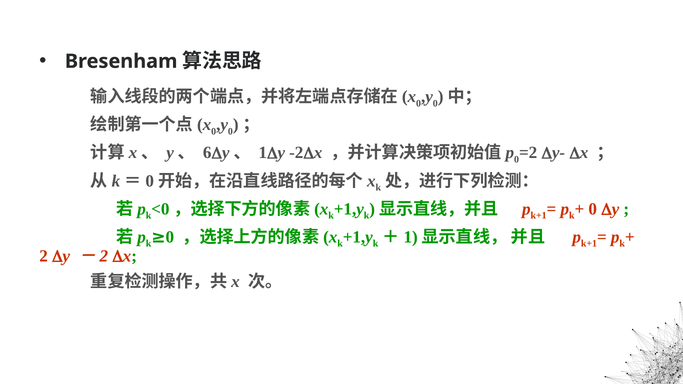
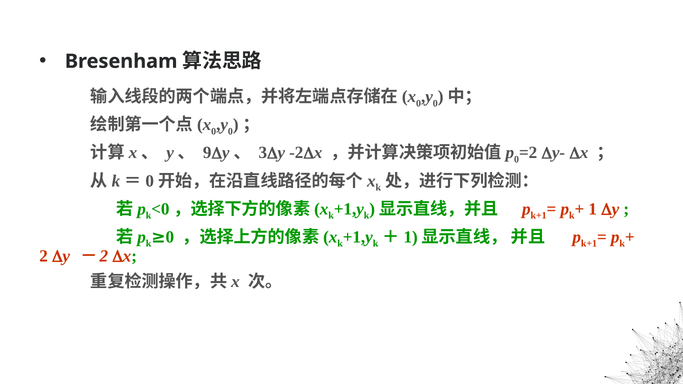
6: 6 -> 9 (207, 153)
1: 1 -> 3 (263, 153)
0: 0 -> 1 (593, 209)
